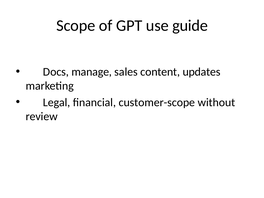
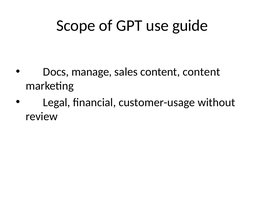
content updates: updates -> content (201, 72)
customer-scope: customer-scope -> customer-usage (157, 102)
